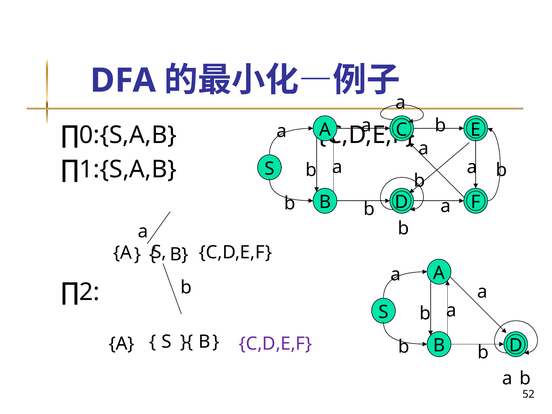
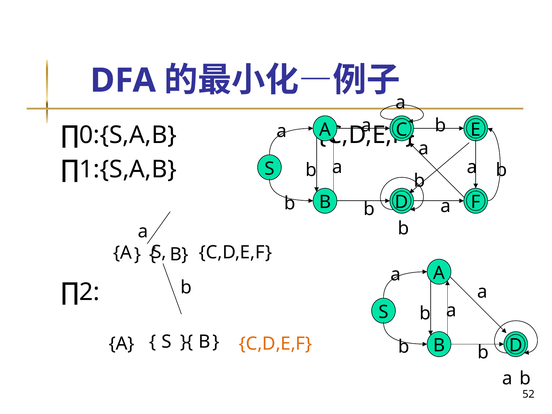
C,D,E,F colour: purple -> orange (276, 344)
